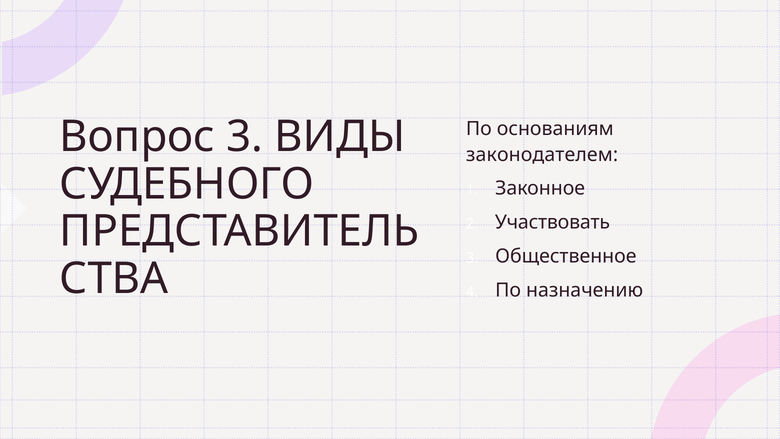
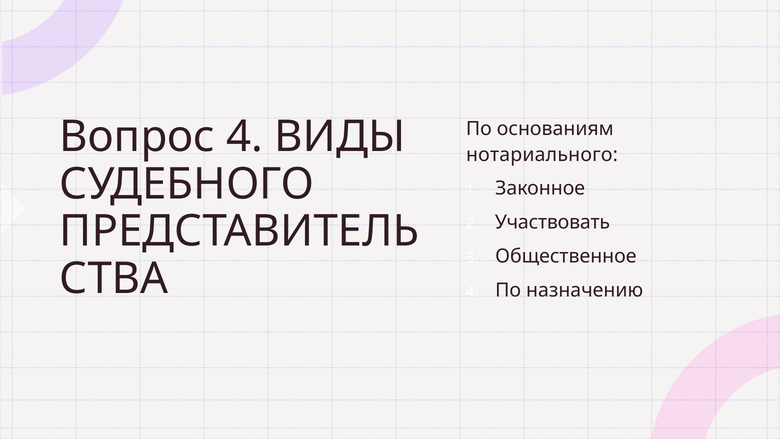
Вопрос 3: 3 -> 4 (245, 137)
законодателем: законодателем -> нотариального (542, 154)
